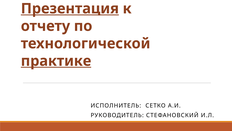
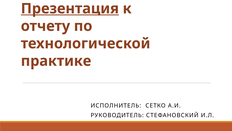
практике underline: present -> none (56, 61)
